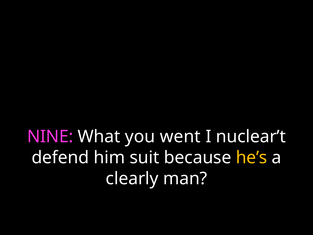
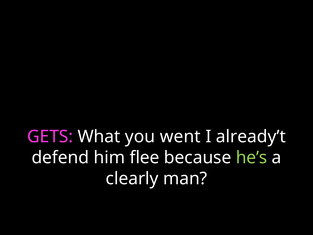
NINE: NINE -> GETS (50, 137)
nuclear’t: nuclear’t -> already’t (251, 137)
suit: suit -> flee (145, 157)
he’s colour: yellow -> light green (252, 157)
